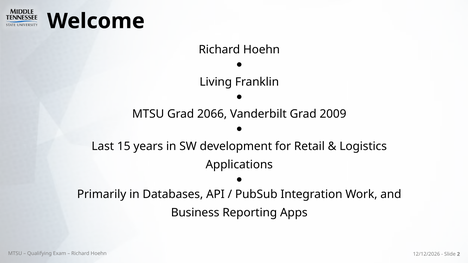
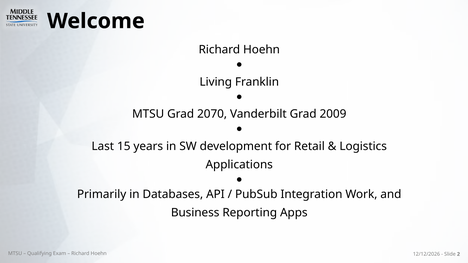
2066: 2066 -> 2070 (212, 114)
